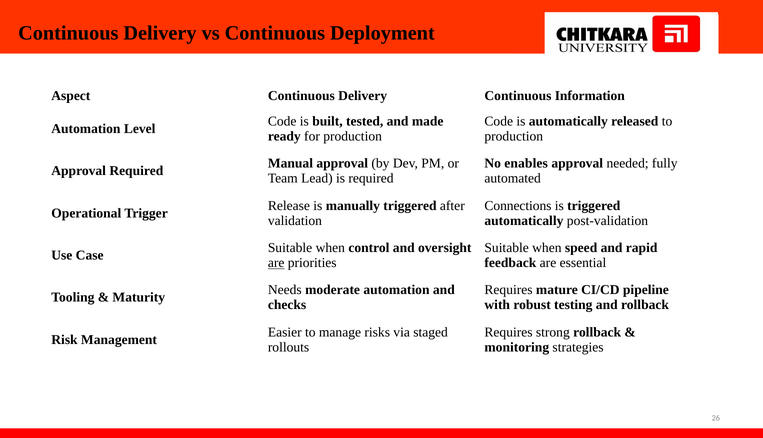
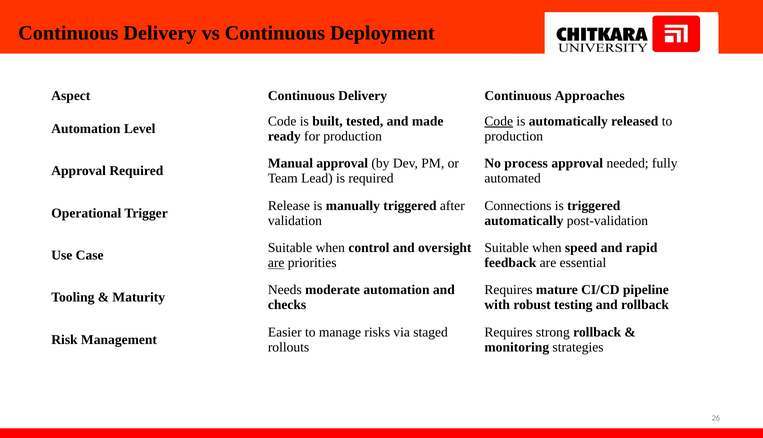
Information: Information -> Approaches (590, 96)
Code underline: none -> present (499, 121)
enables: enables -> process (526, 164)
